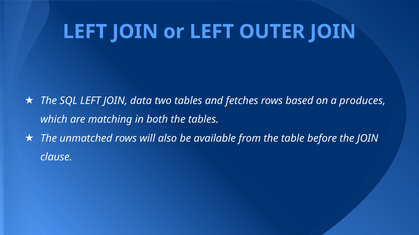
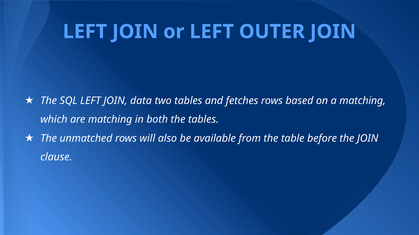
a produces: produces -> matching (363, 101)
